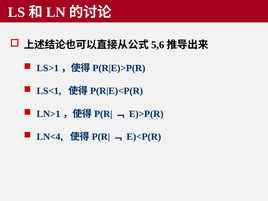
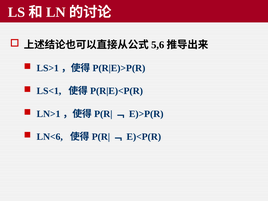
LN<4: LN<4 -> LN<6 (50, 137)
